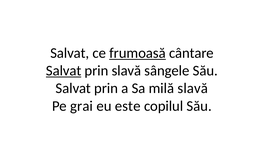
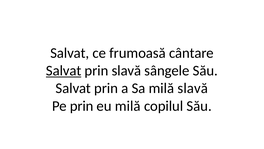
frumoasă underline: present -> none (137, 53)
Pe grai: grai -> prin (82, 106)
eu este: este -> milă (128, 106)
